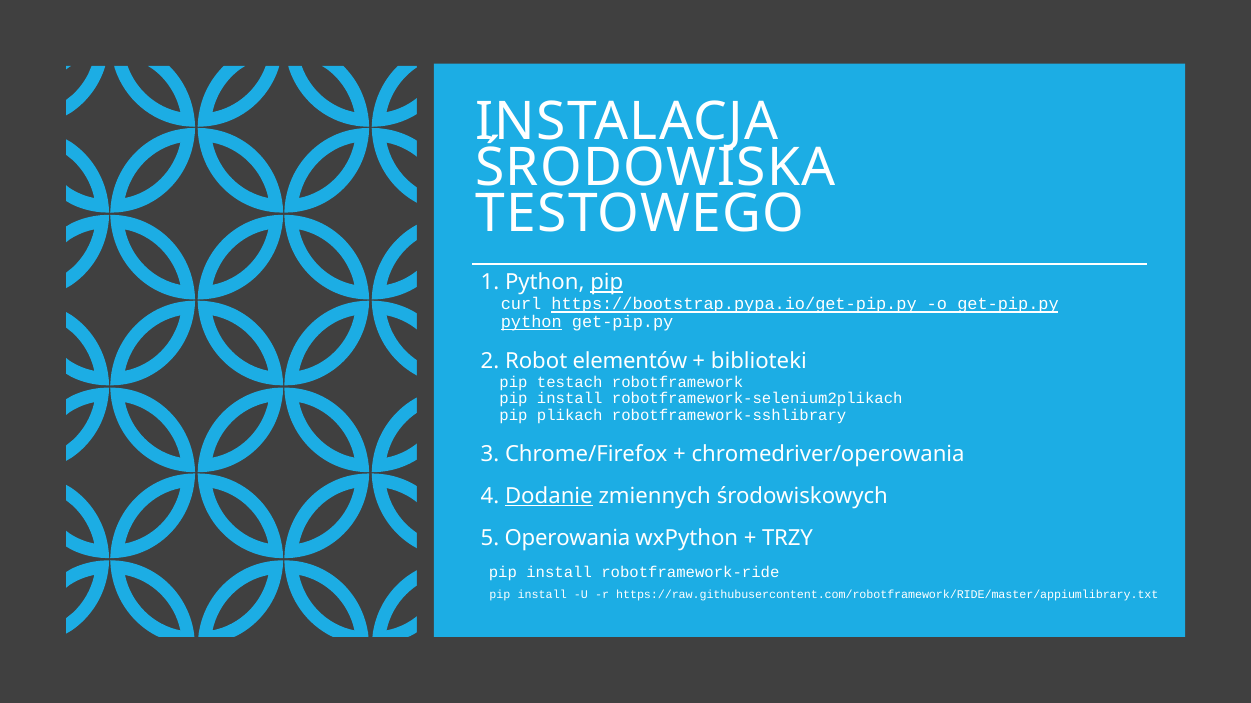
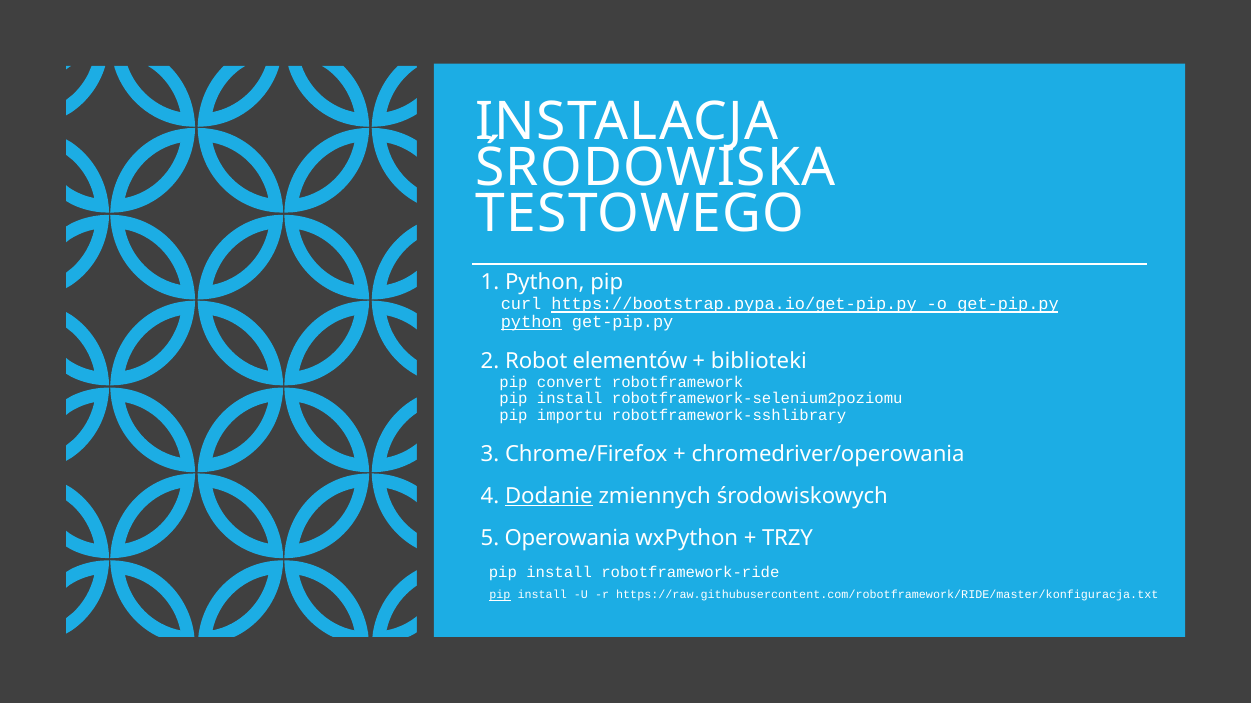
pip underline: present -> none (607, 283)
testach: testach -> convert (570, 382)
robotframework-selenium2plikach: robotframework-selenium2plikach -> robotframework-selenium2poziomu (757, 399)
plikach: plikach -> importu (570, 416)
pip underline: none -> present (500, 596)
https://raw.githubusercontent.com/robotframework/RIDE/master/appiumlibrary.txt: https://raw.githubusercontent.com/robotframework/RIDE/master/appiumlibrary.txt -> https://raw.githubusercontent.com/robotframework/RIDE/master/konfiguracja.txt (887, 596)
